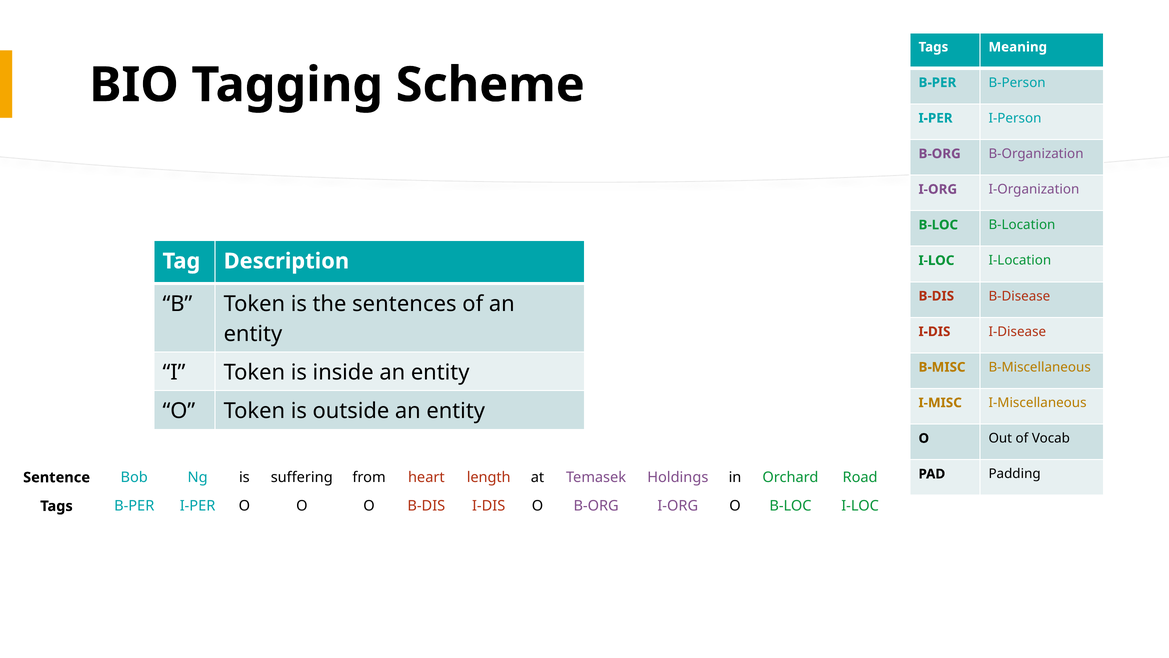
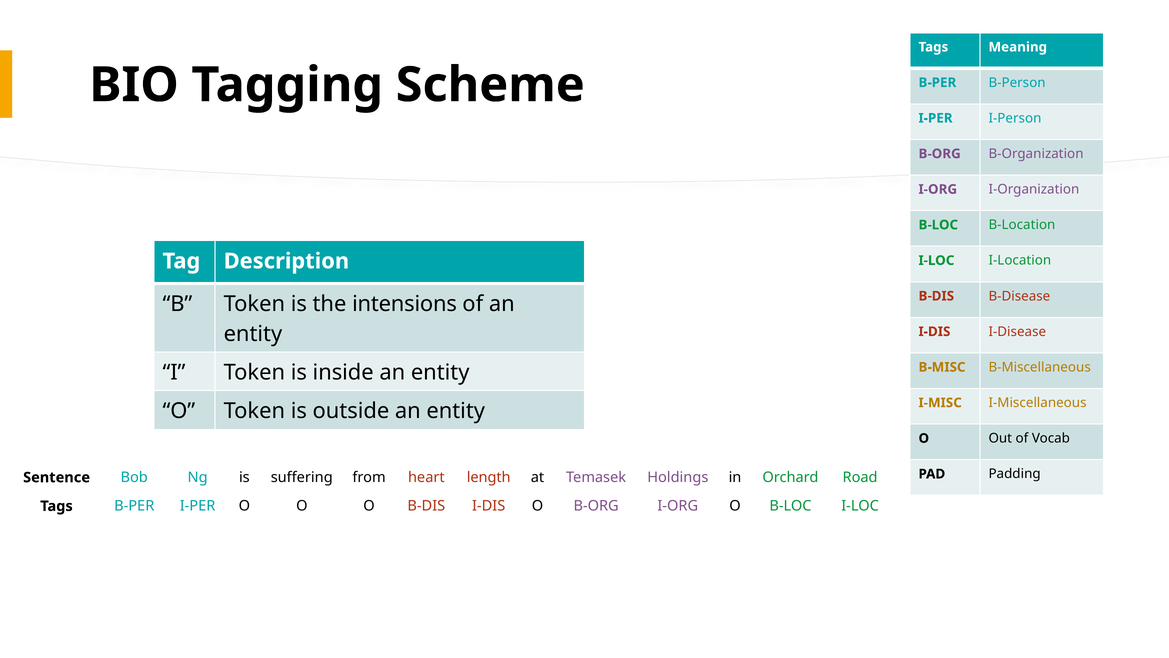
sentences: sentences -> intensions (405, 304)
